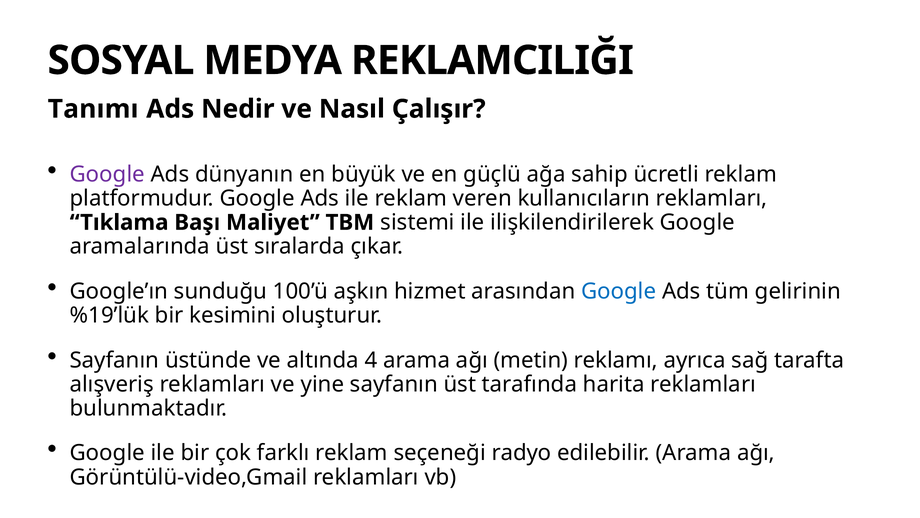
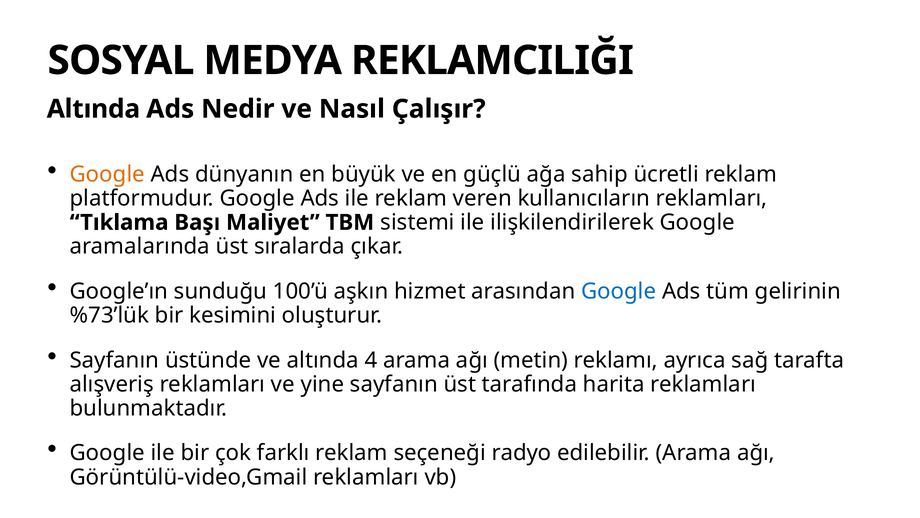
Tanımı: Tanımı -> Altında (93, 109)
Google colour: purple -> orange (107, 174)
%19’lük: %19’lük -> %73’lük (109, 315)
